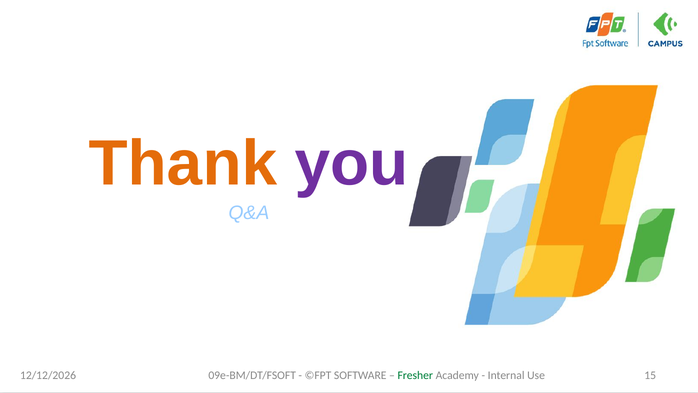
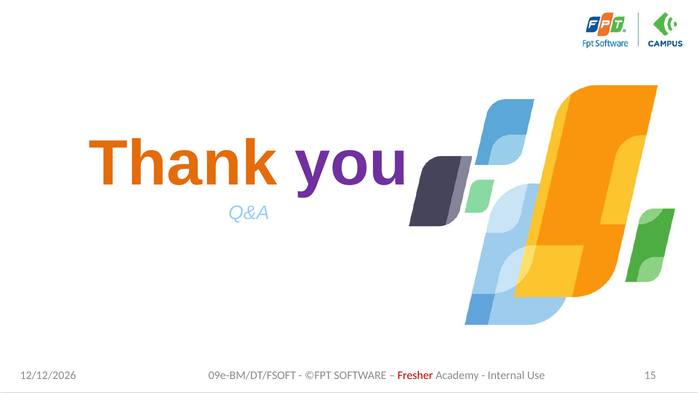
Fresher colour: green -> red (415, 375)
